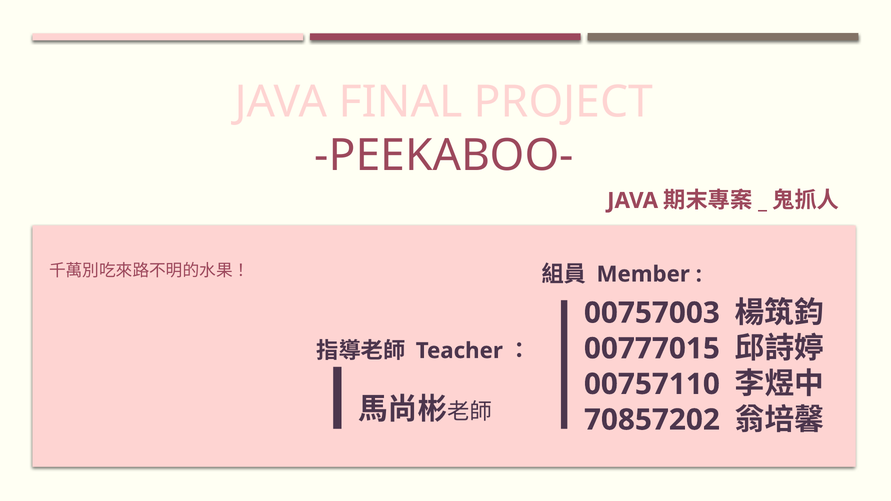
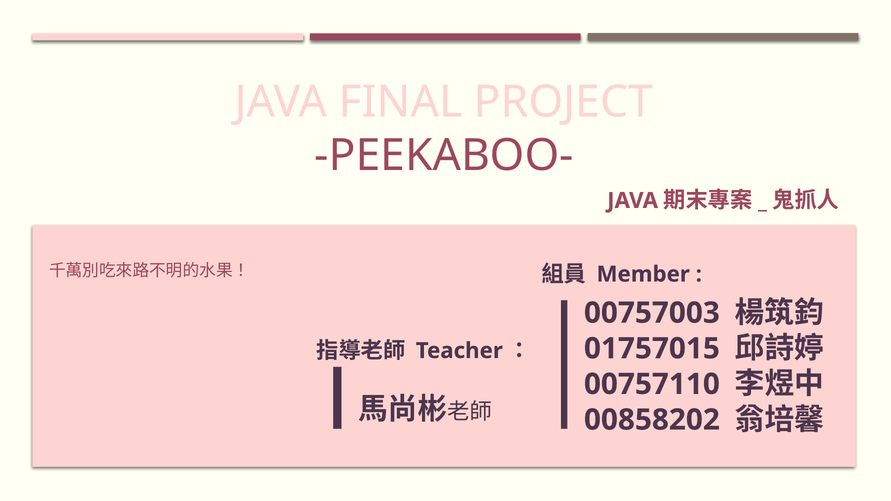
00777015: 00777015 -> 01757015 (652, 349)
70857202: 70857202 -> 00858202 (652, 420)
